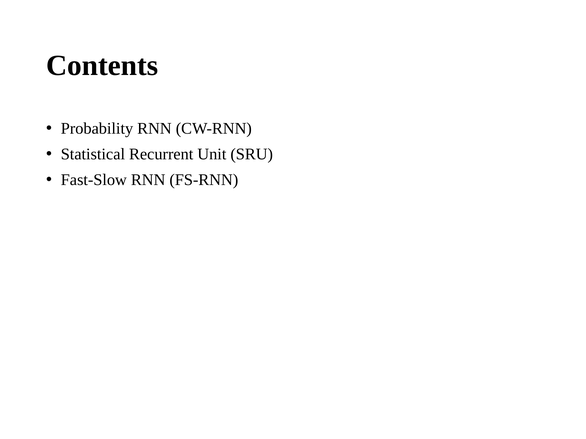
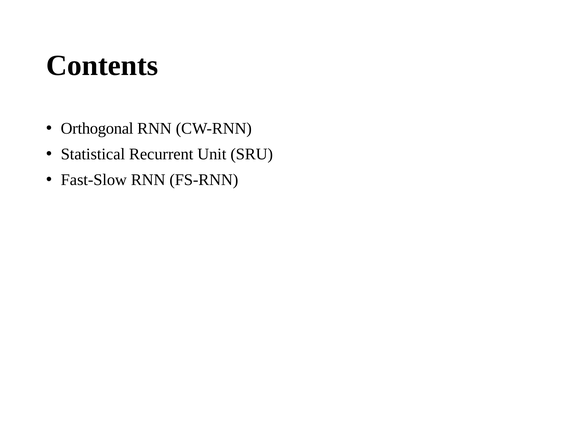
Probability: Probability -> Orthogonal (97, 129)
